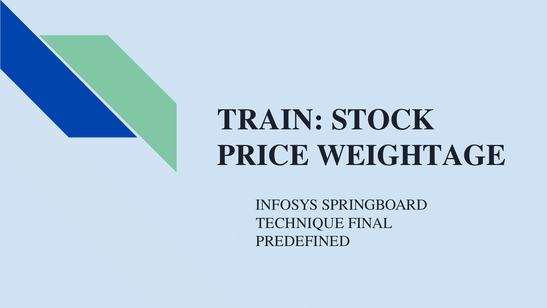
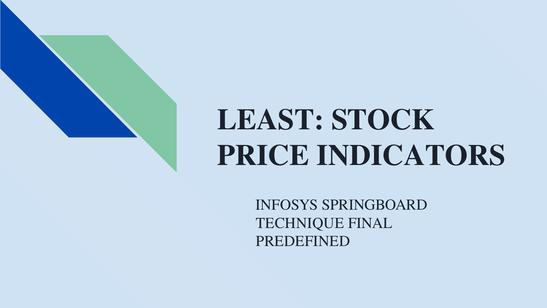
TRAIN: TRAIN -> LEAST (271, 120)
WEIGHTAGE: WEIGHTAGE -> INDICATORS (411, 155)
